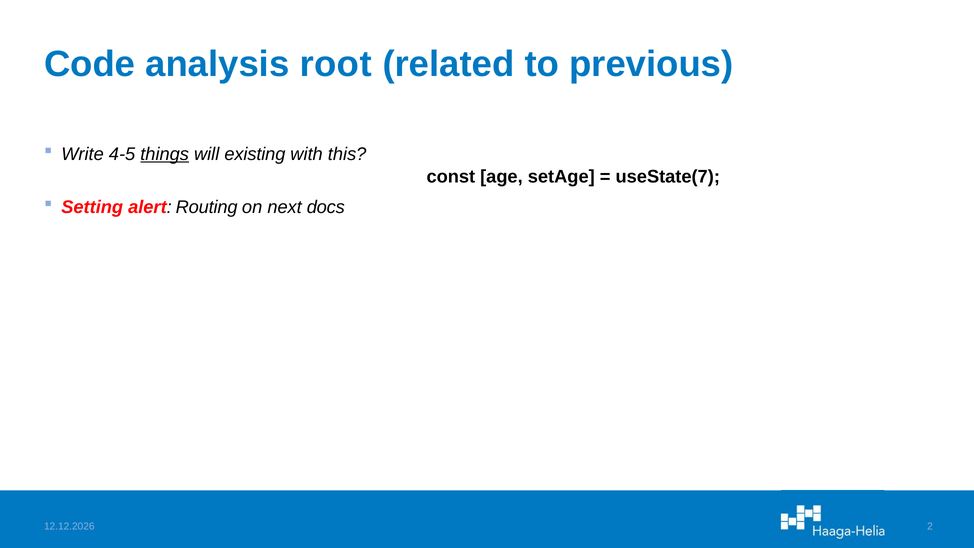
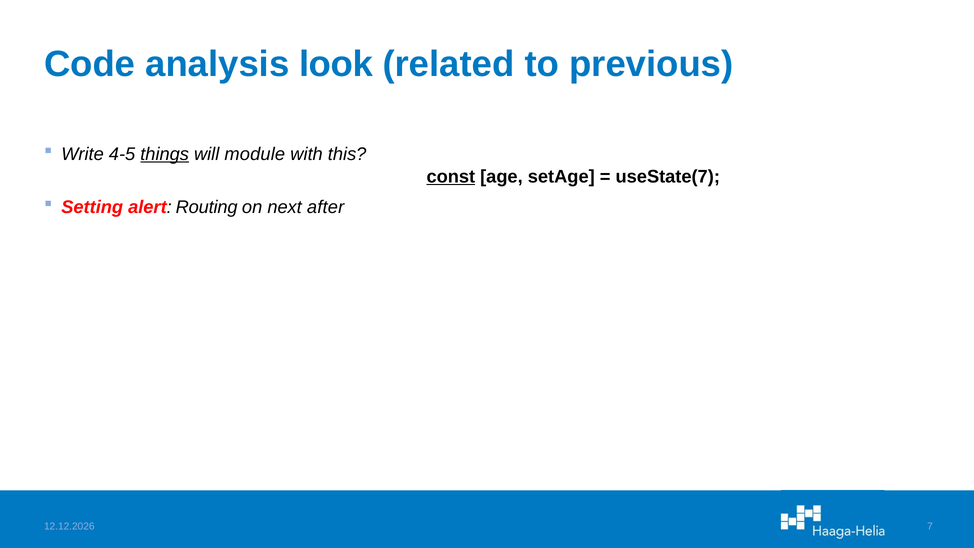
root: root -> look (336, 64)
existing: existing -> module (255, 154)
const underline: none -> present (451, 177)
docs: docs -> after (326, 207)
2: 2 -> 7 (930, 526)
